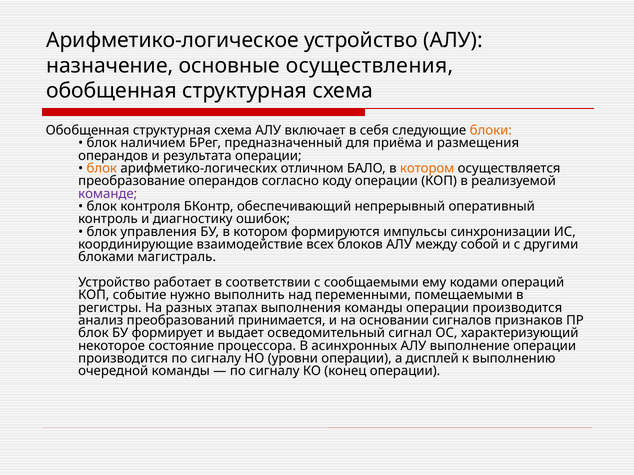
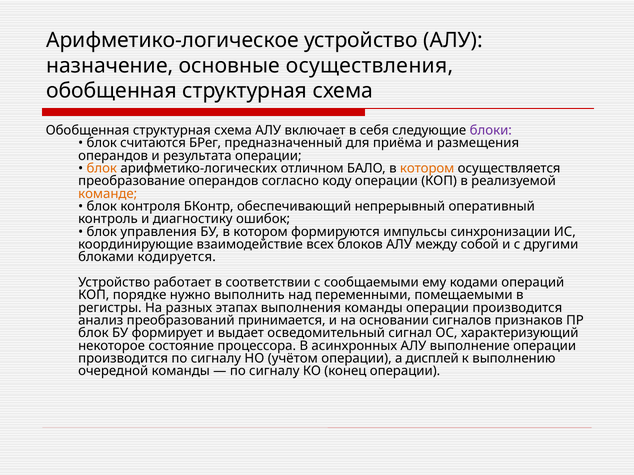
блоки colour: orange -> purple (491, 130)
наличием: наличием -> считаются (153, 143)
команде colour: purple -> orange (108, 194)
магистраль: магистраль -> кодируется (177, 257)
событие: событие -> порядке (140, 295)
уровни: уровни -> учётом (293, 359)
